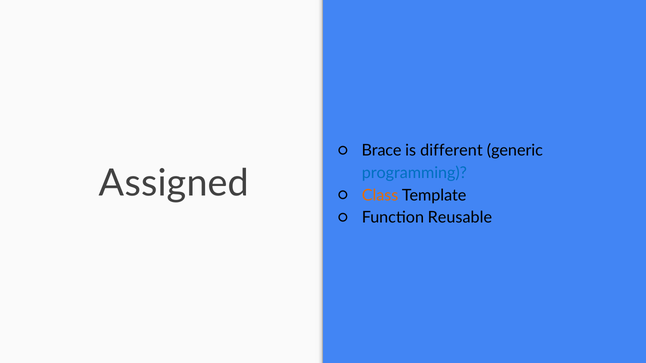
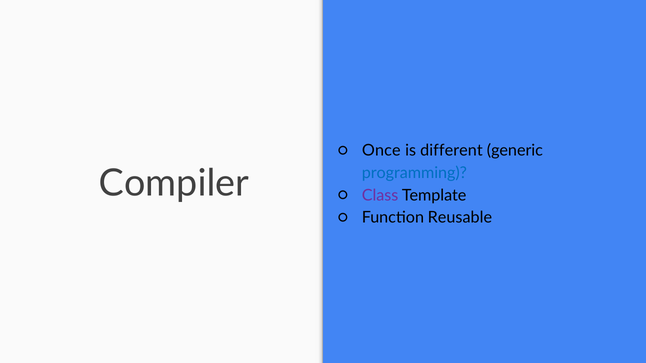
Brace: Brace -> Once (381, 151)
Assigned: Assigned -> Compiler (174, 184)
Class colour: orange -> purple (380, 195)
